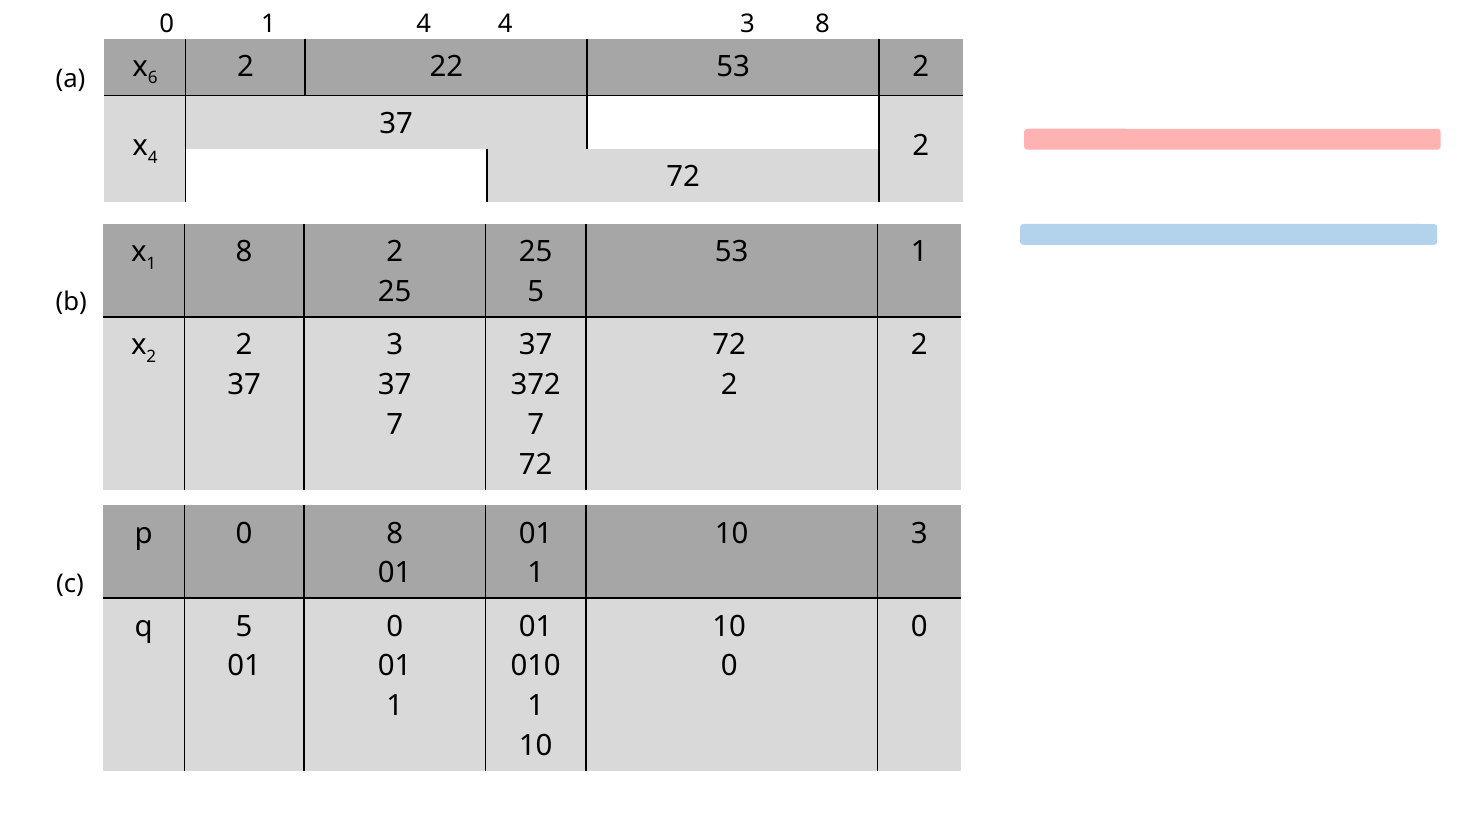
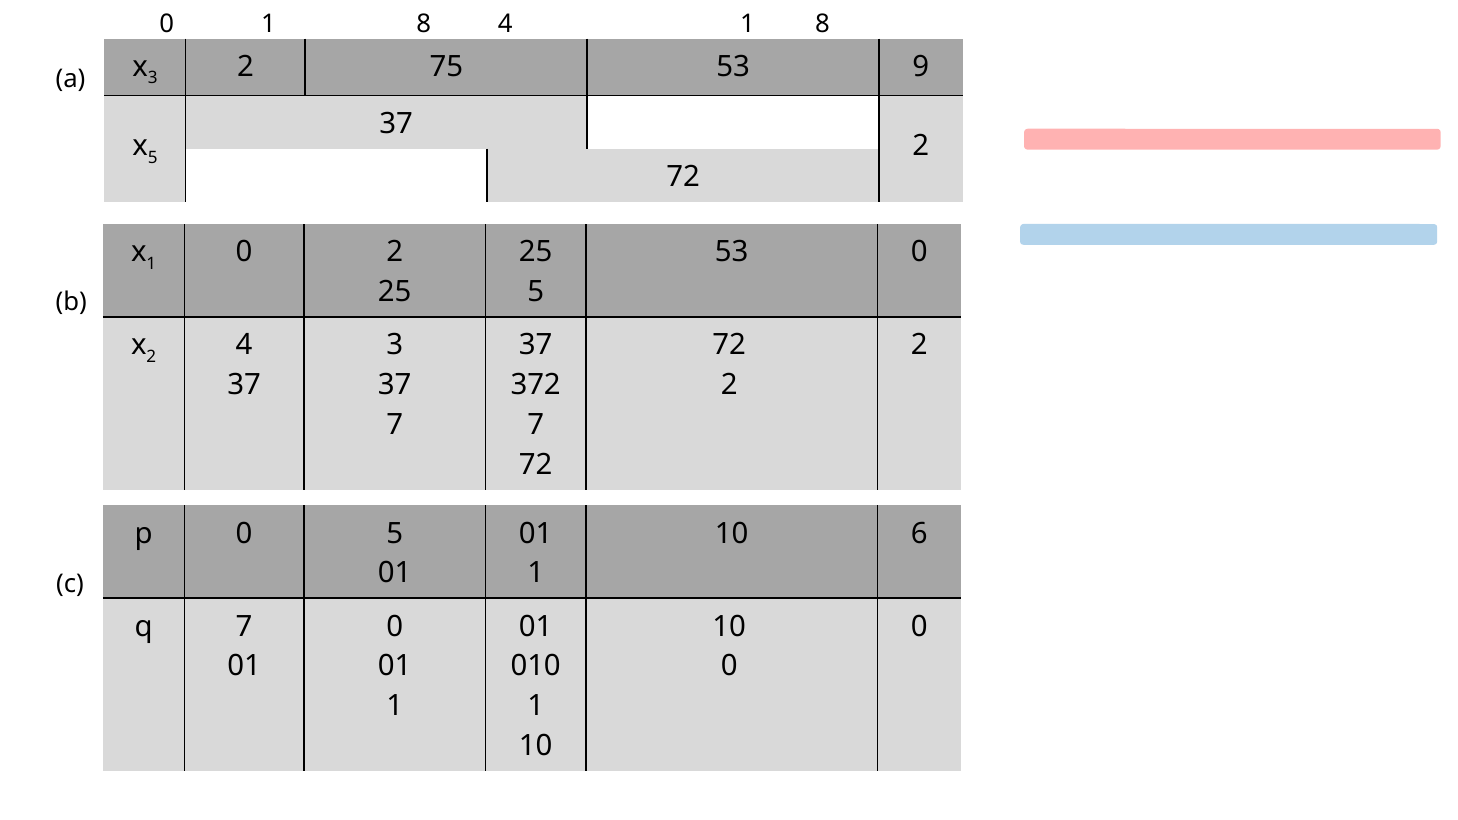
0 1 4: 4 -> 8 (424, 24)
4 3: 3 -> 1 (748, 24)
6: 6 -> 3 (153, 78)
22: 22 -> 75 (446, 67)
53 2: 2 -> 9 (921, 67)
4: 4 -> 5 (153, 158)
1 8: 8 -> 0 (244, 252)
53 1: 1 -> 0 (919, 252)
2: 2 -> 4 (244, 345)
0 8: 8 -> 5 (395, 533)
10 3: 3 -> 6 (919, 533)
q 5: 5 -> 7 (244, 627)
